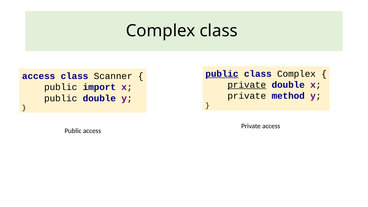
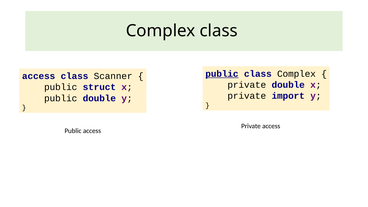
private underline: present -> none (247, 85)
import: import -> struct (99, 87)
method: method -> import (288, 96)
